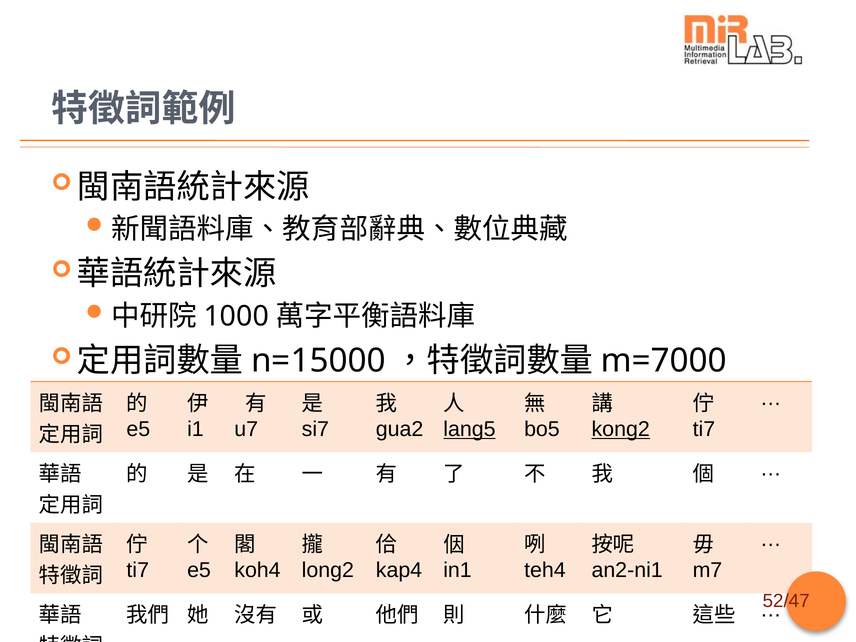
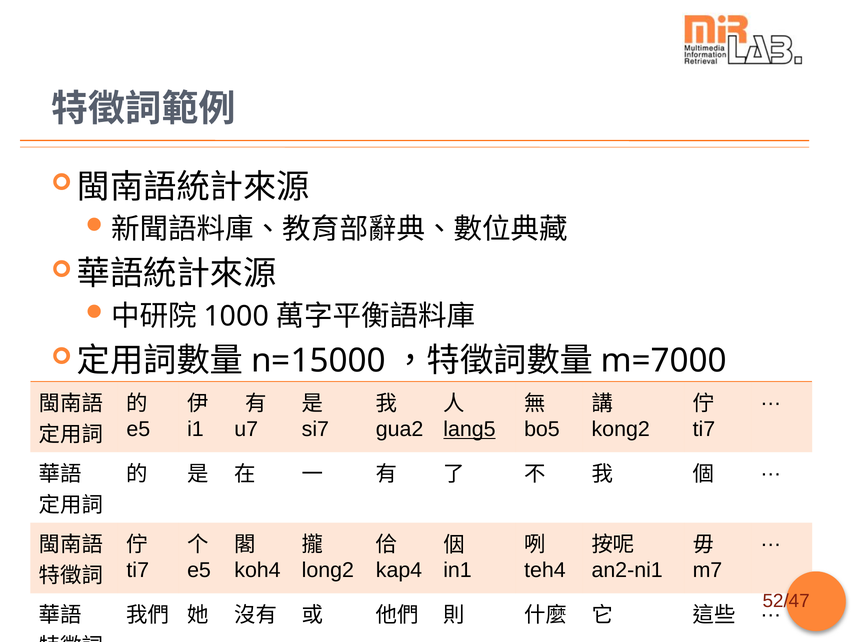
kong2 underline: present -> none (621, 429)
